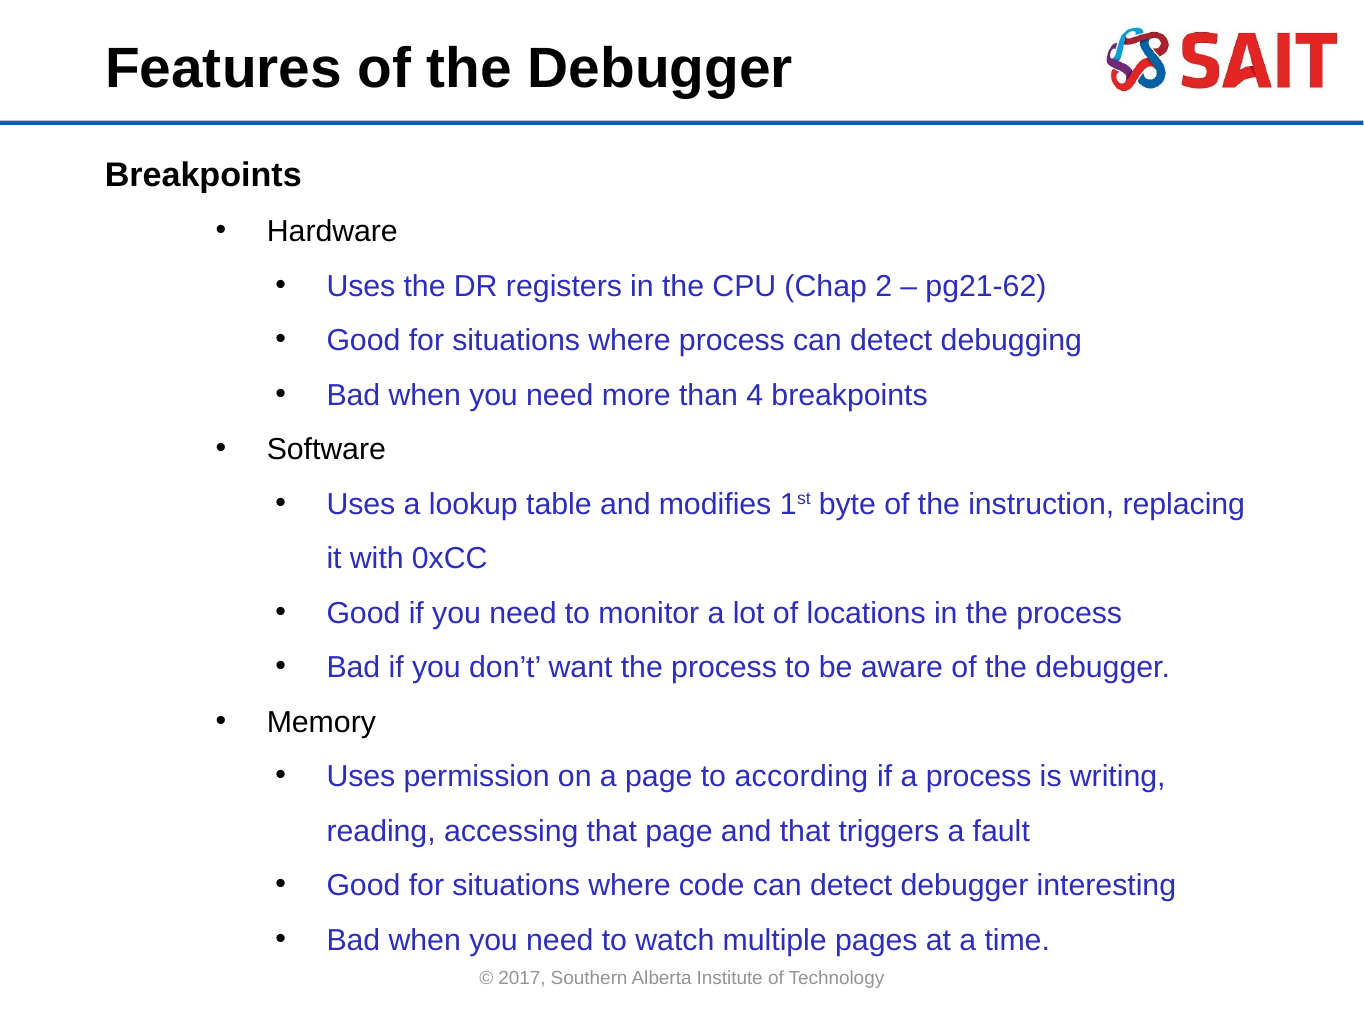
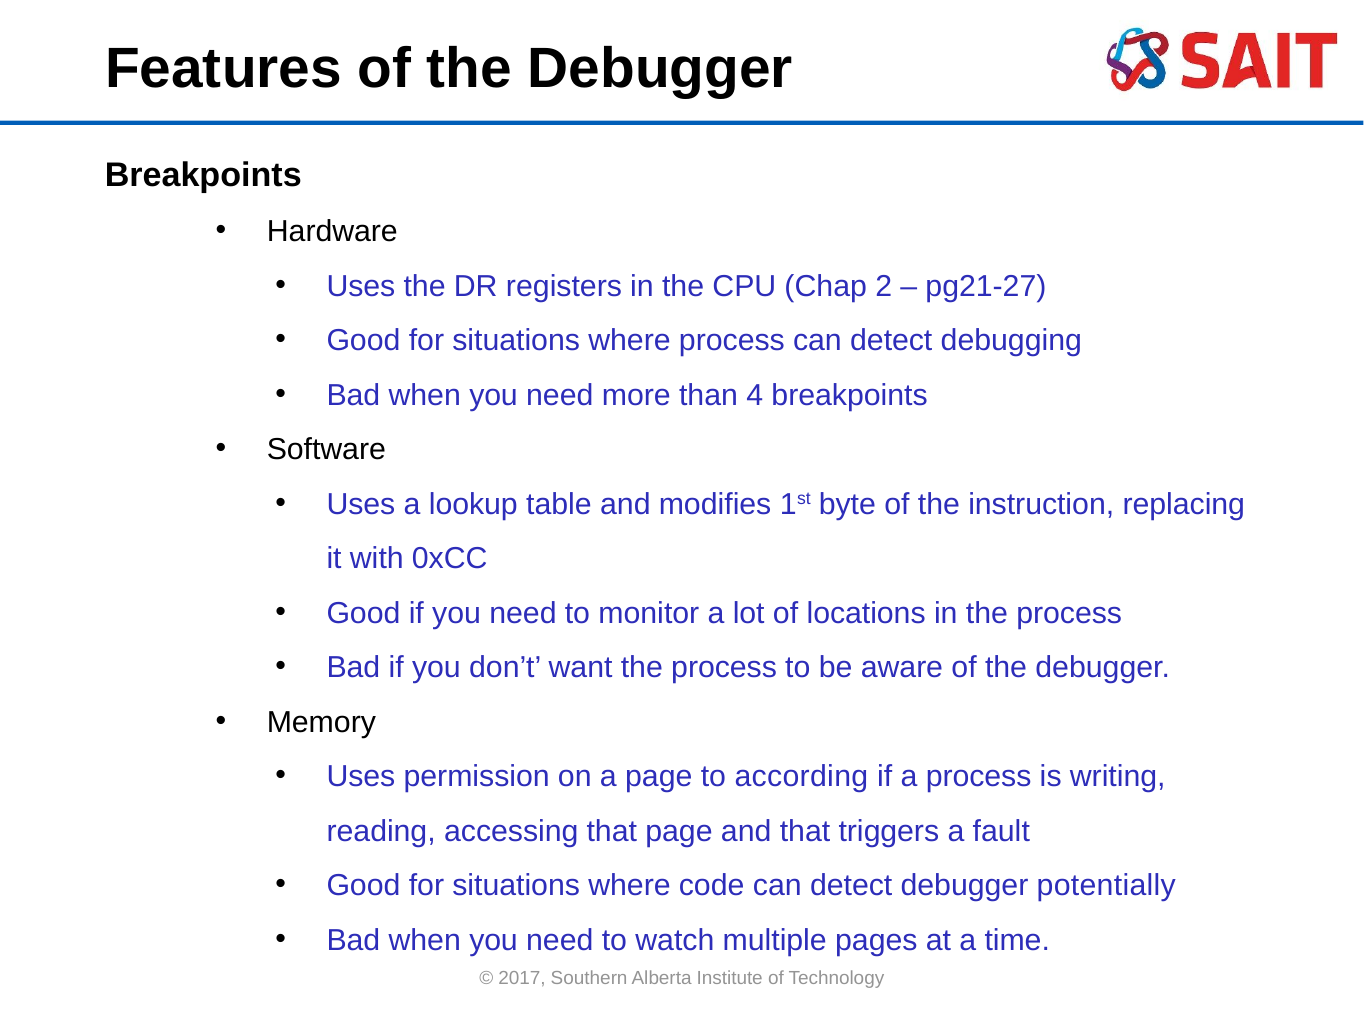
pg21-62: pg21-62 -> pg21-27 (986, 286)
interesting: interesting -> potentially (1106, 886)
